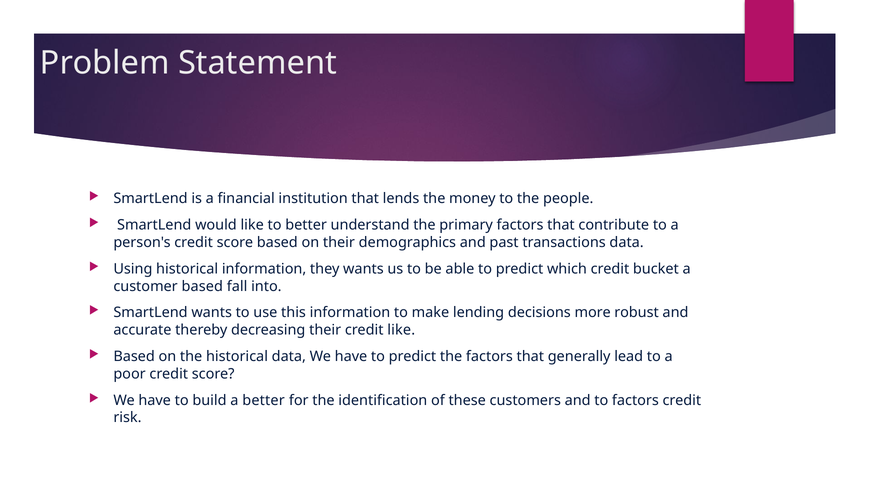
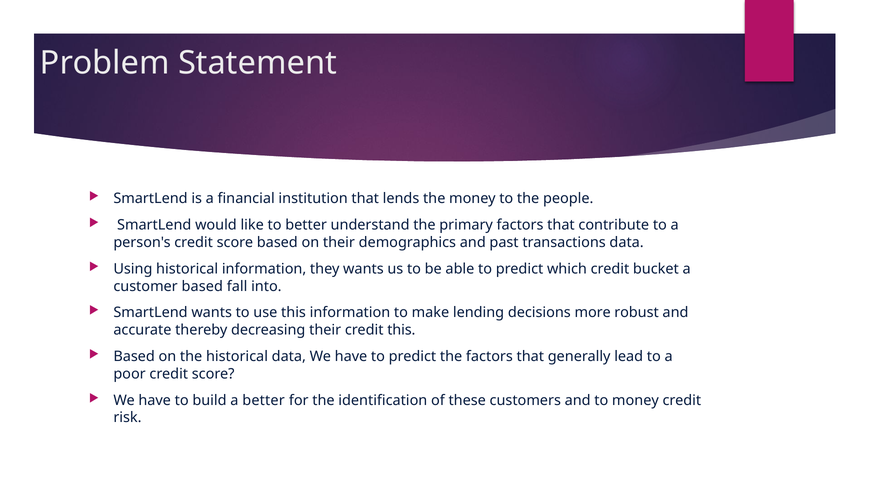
credit like: like -> this (401, 330)
to factors: factors -> money (635, 401)
